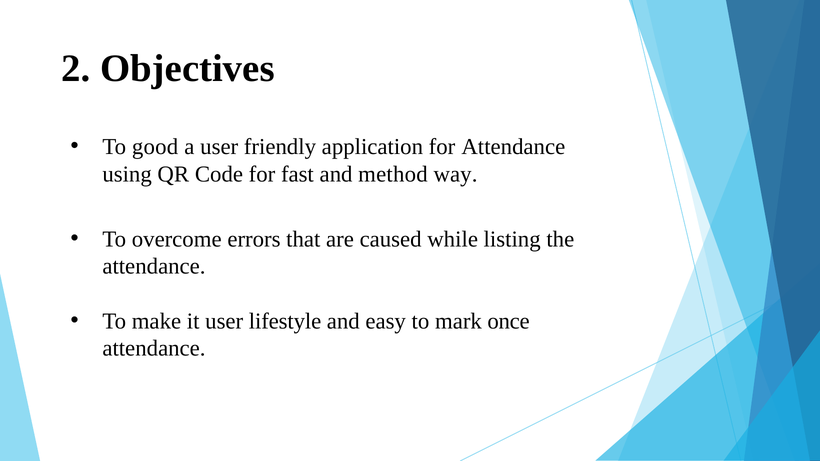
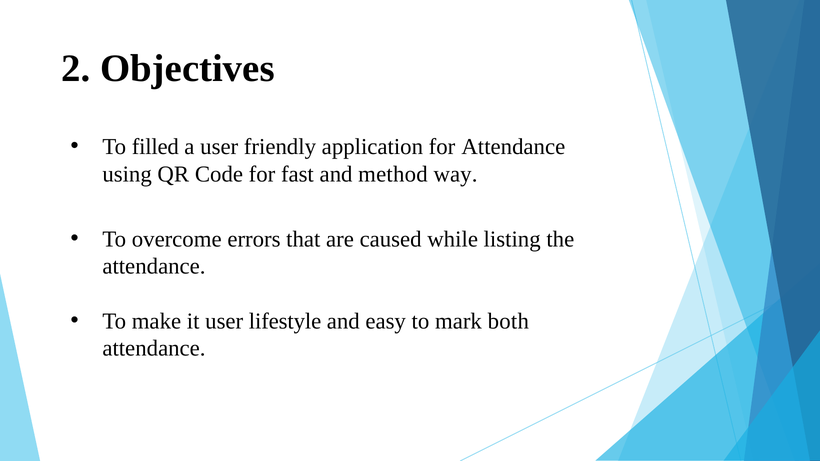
good: good -> filled (155, 147)
once: once -> both (508, 321)
